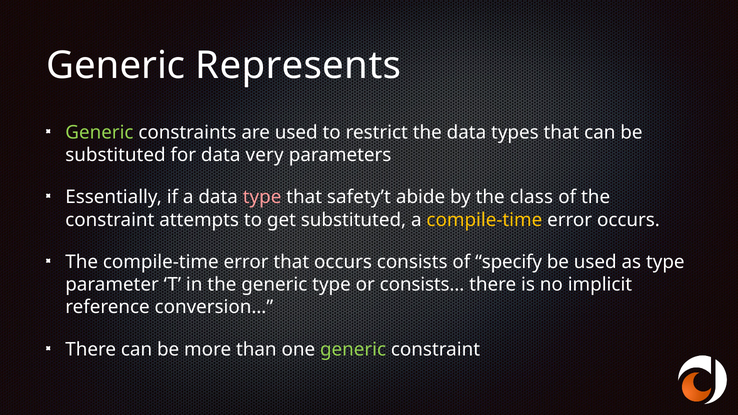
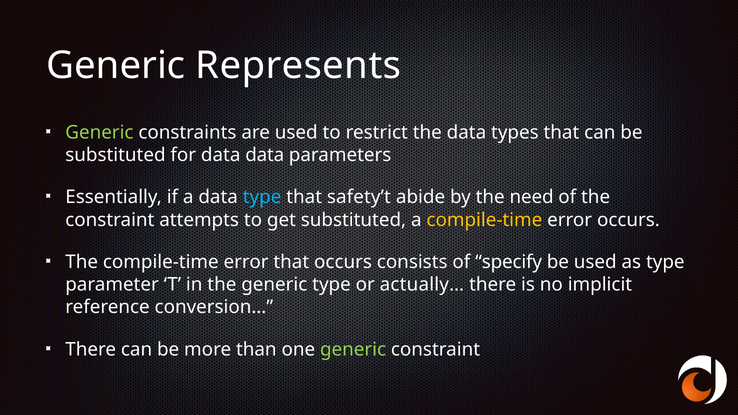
data very: very -> data (265, 155)
type colour: pink -> light blue (262, 197)
class: class -> need (532, 197)
consists…: consists… -> actually… (422, 285)
